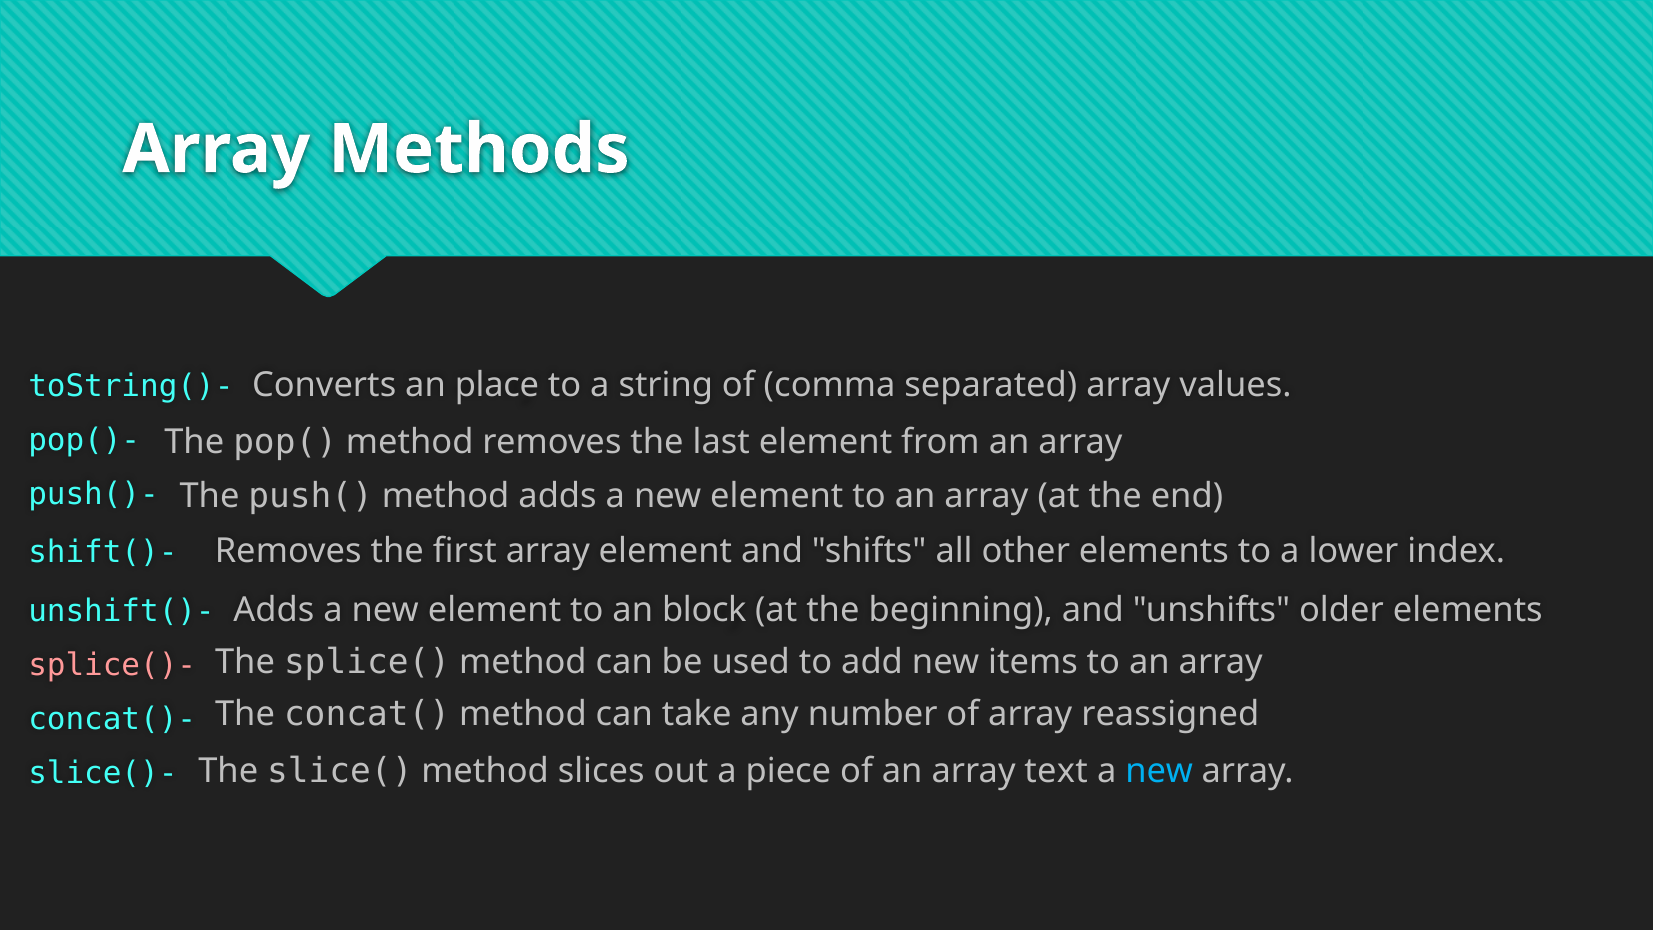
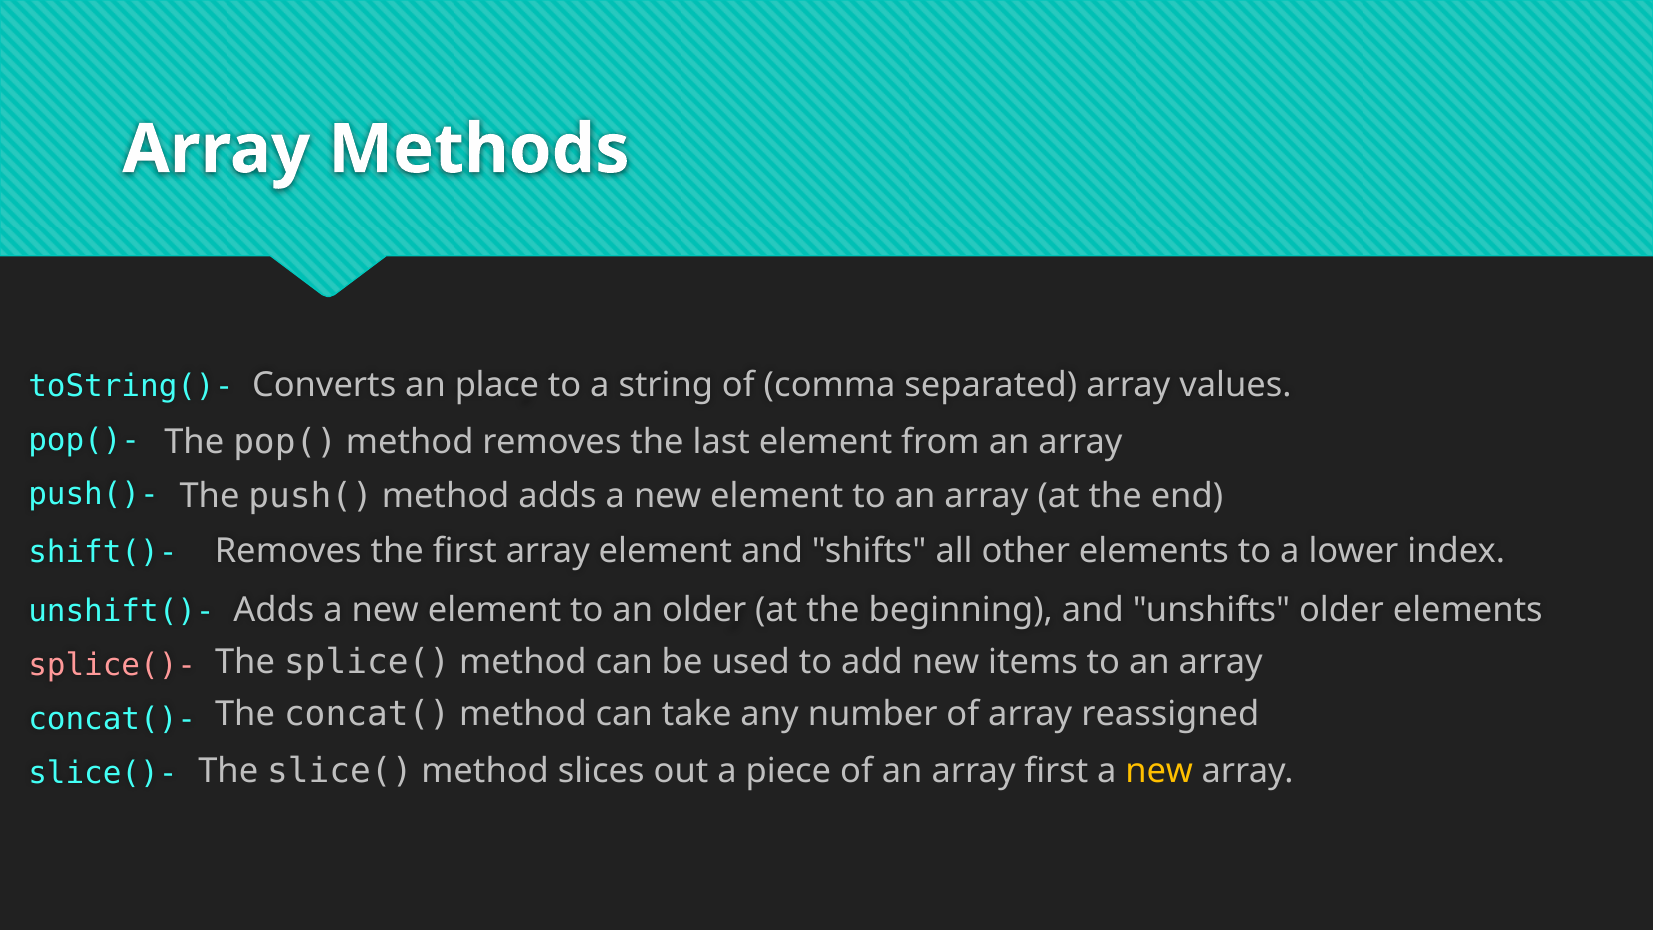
an block: block -> older (704, 610)
array text: text -> first (1056, 771)
new colour: light blue -> yellow (1159, 771)
